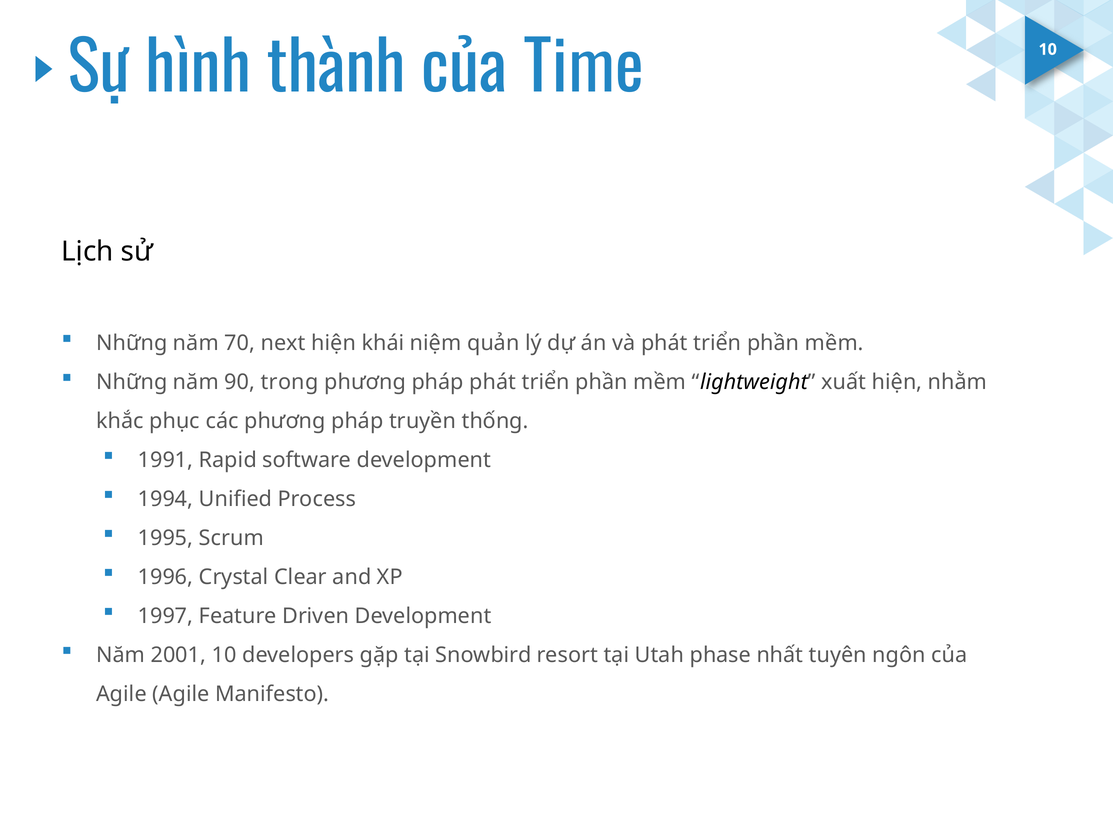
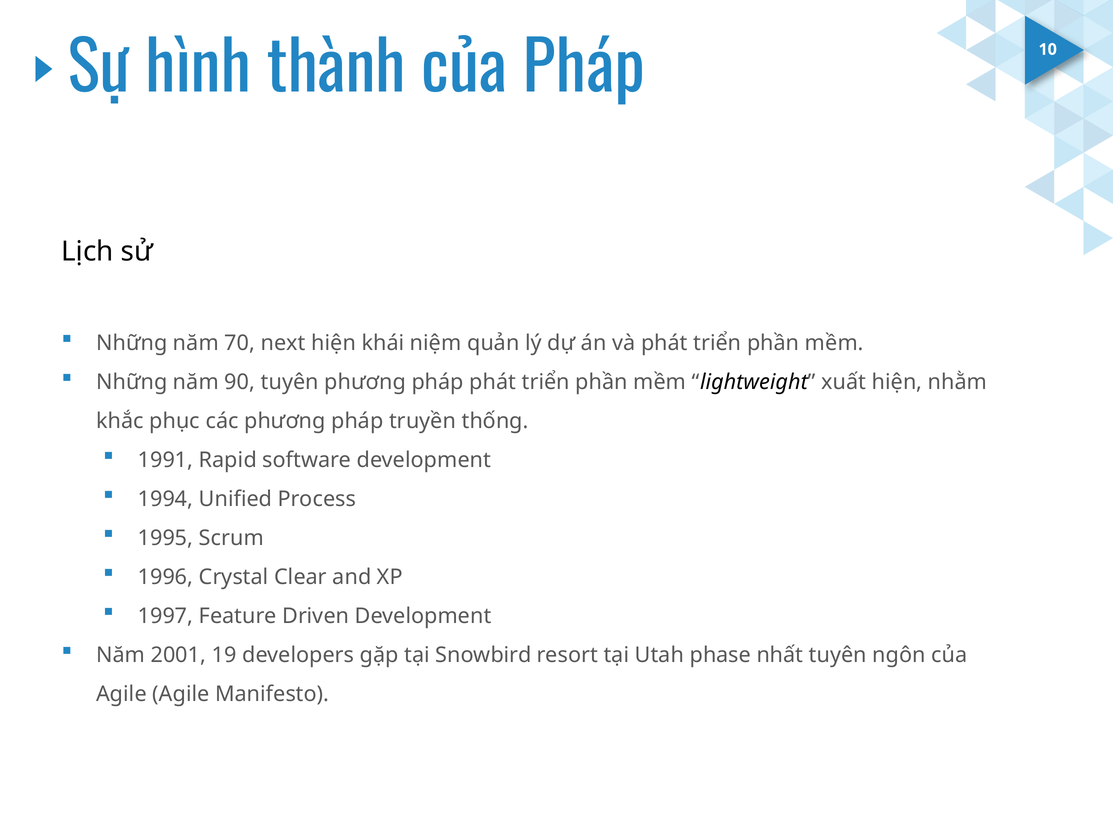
của Time: Time -> Pháp (584, 69)
90 trong: trong -> tuyên (290, 382)
2001 10: 10 -> 19 (224, 655)
